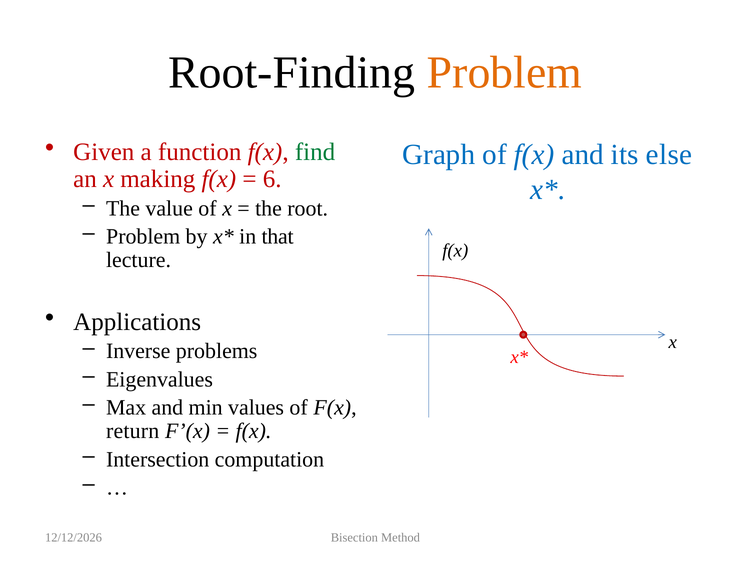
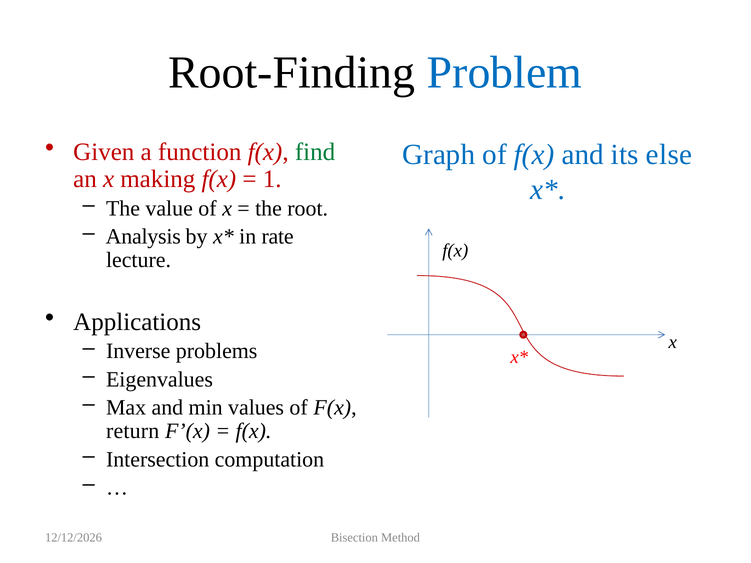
Problem colour: orange -> blue (504, 73)
6: 6 -> 1 (272, 179)
Problem: Problem -> Analysis (143, 237)
that: that -> rate (278, 237)
